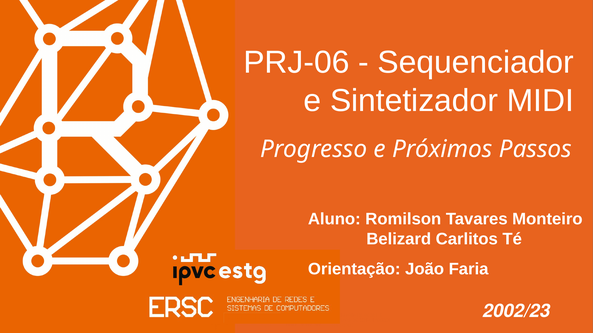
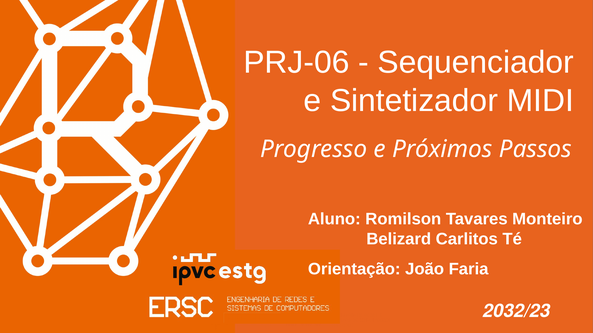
2002/23: 2002/23 -> 2032/23 (516, 312)
